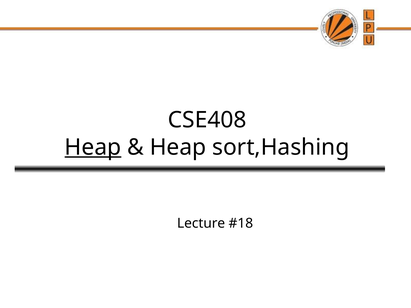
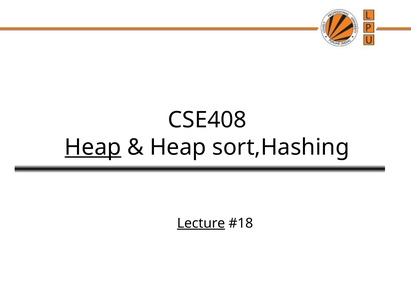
Lecture underline: none -> present (201, 224)
